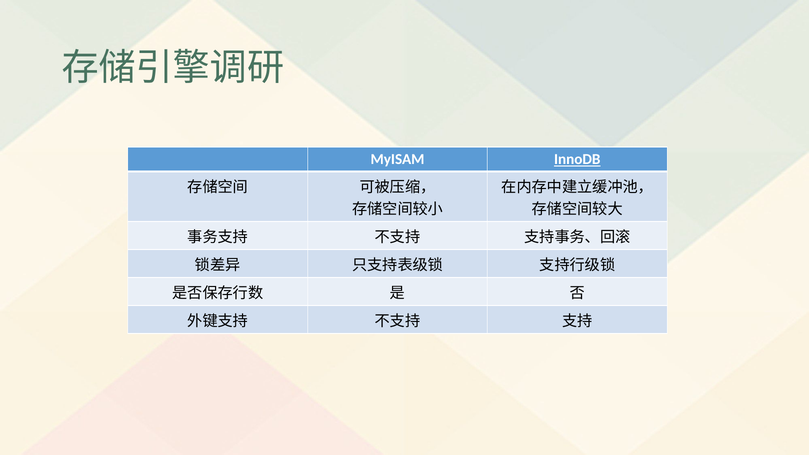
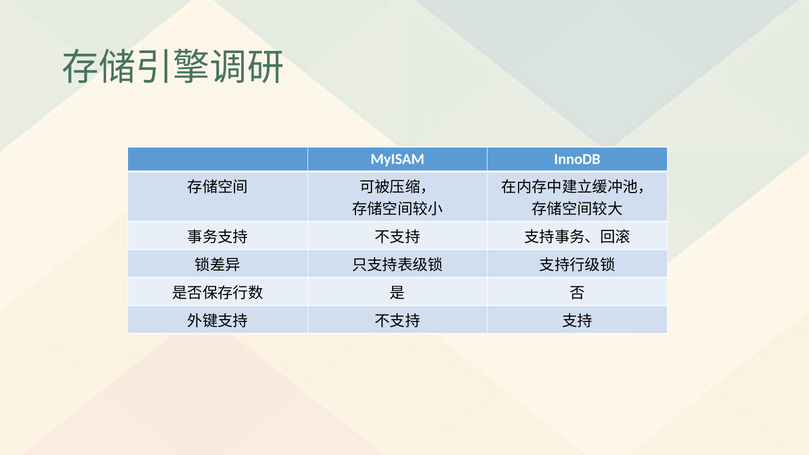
InnoDB underline: present -> none (577, 159)
